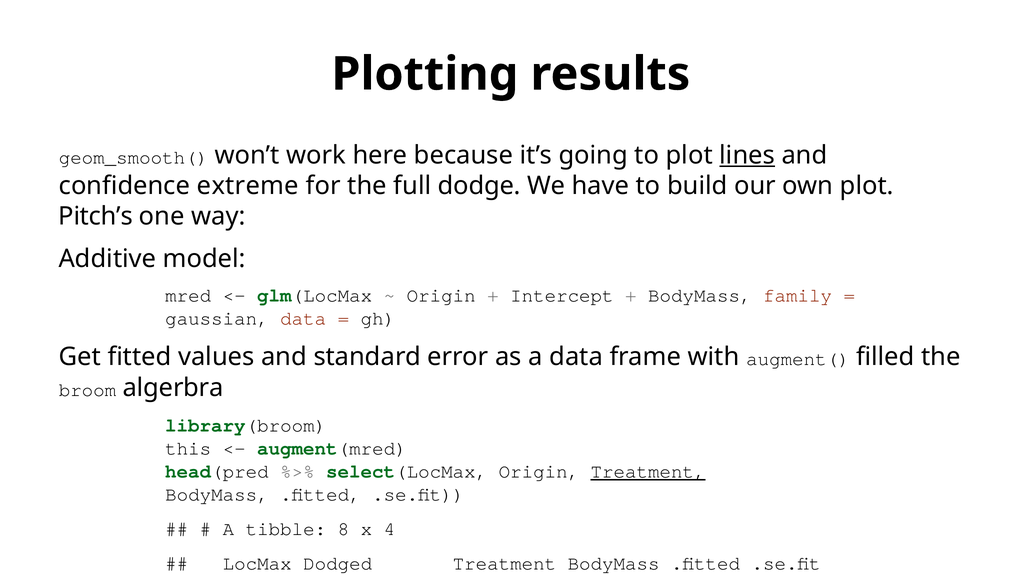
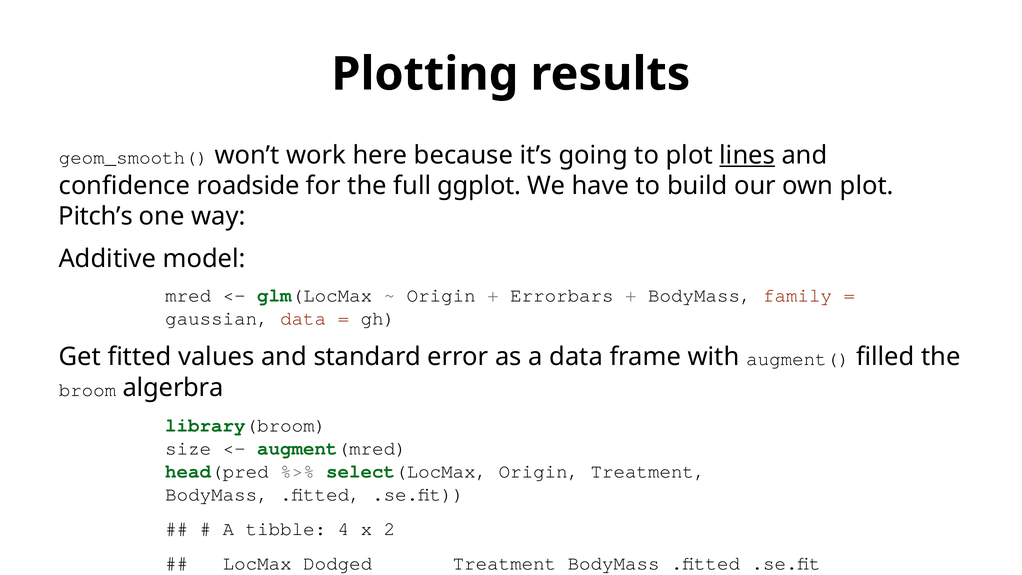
extreme: extreme -> roadside (248, 186)
dodge: dodge -> ggplot (479, 186)
Intercept: Intercept -> Errorbars (562, 295)
this: this -> size (188, 448)
Treatment underline: present -> none (648, 471)
tibble 8: 8 -> 4 (343, 529)
x 4: 4 -> 2 (389, 529)
